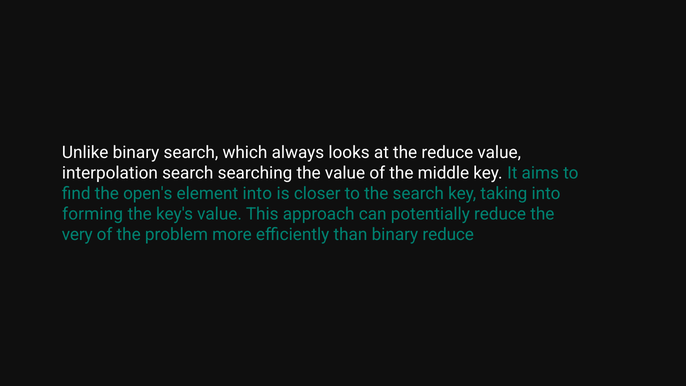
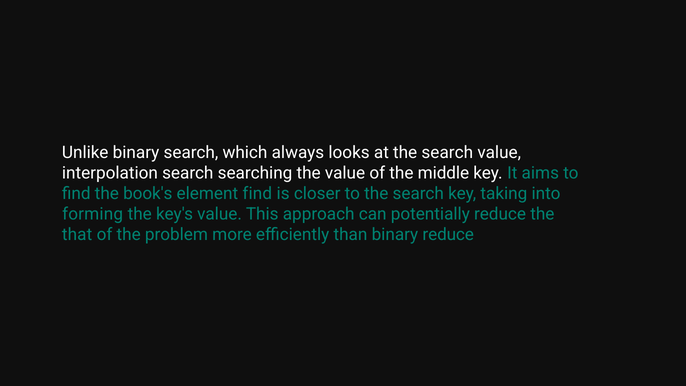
at the reduce: reduce -> search (447, 152)
open's: open's -> book's (148, 194)
element into: into -> find (257, 194)
very: very -> that (77, 235)
